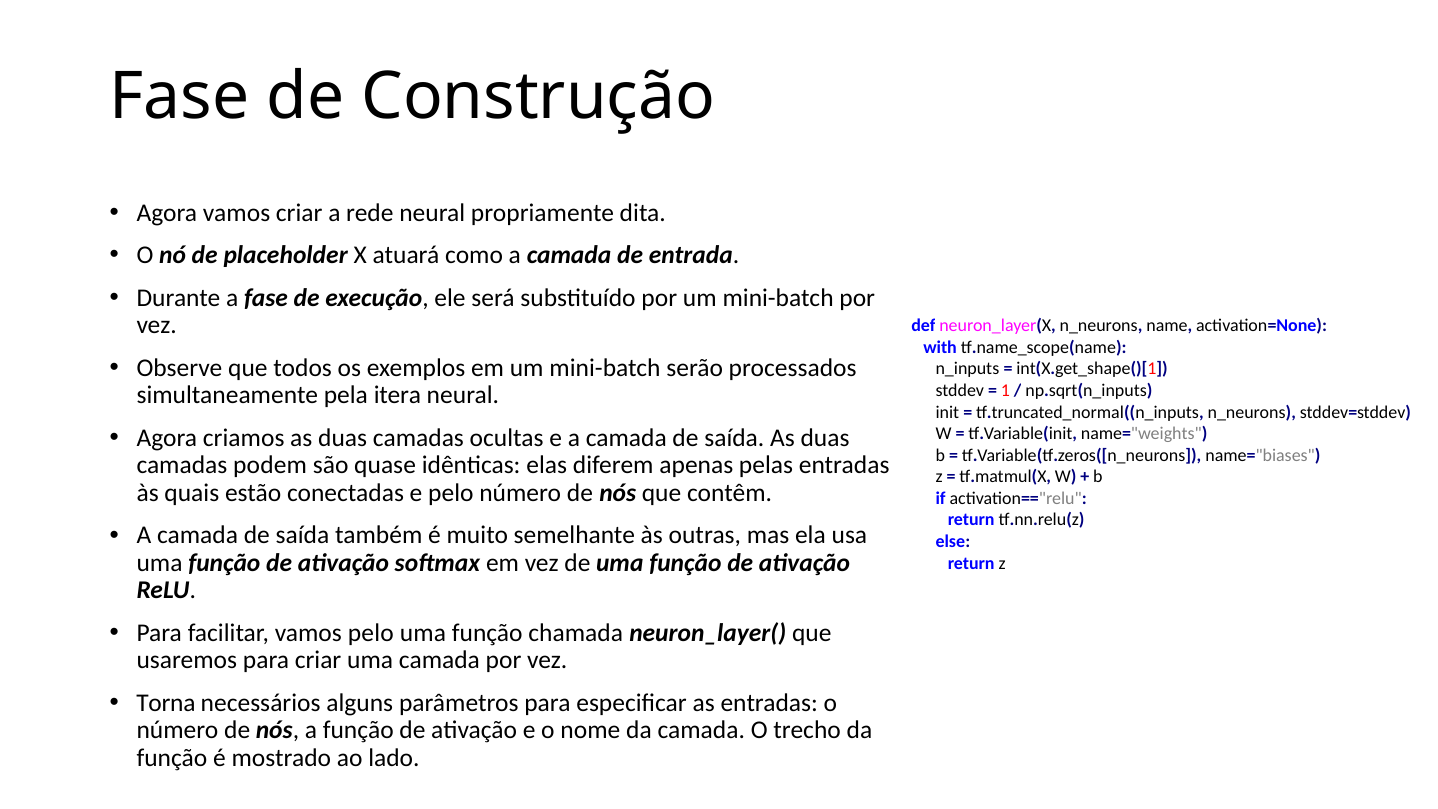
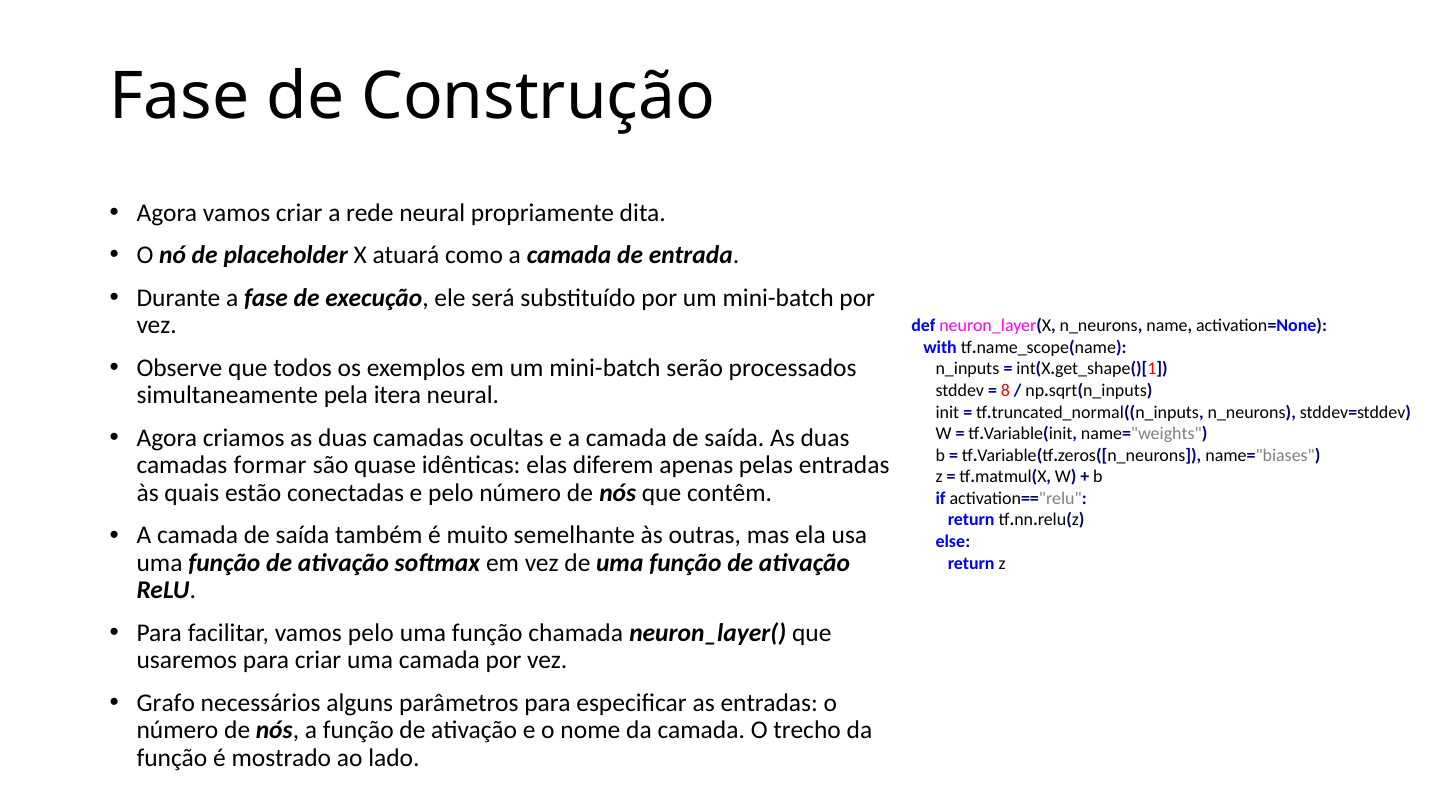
1: 1 -> 8 (1005, 390)
podem: podem -> formar (270, 465)
Torna: Torna -> Grafo (166, 703)
